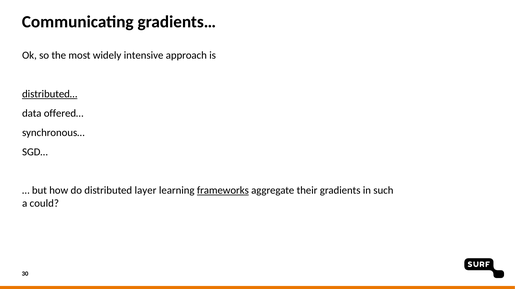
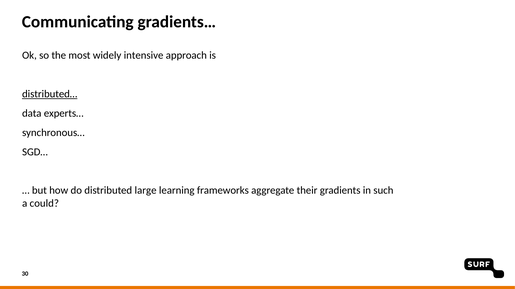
offered…: offered… -> experts… (64, 114)
layer: layer -> large (146, 191)
frameworks underline: present -> none (223, 191)
